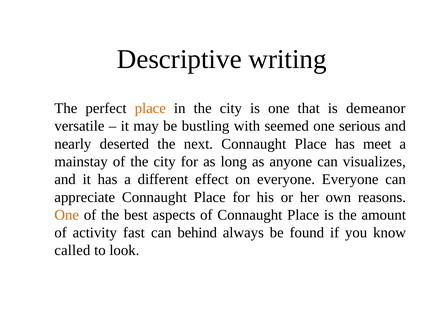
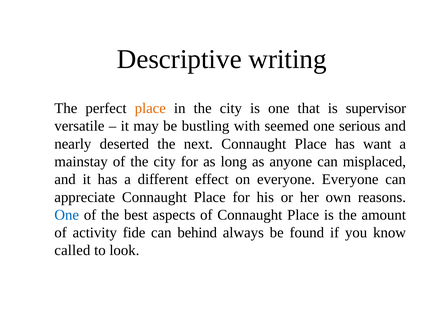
demeanor: demeanor -> supervisor (376, 108)
meet: meet -> want (377, 144)
visualizes: visualizes -> misplaced (374, 162)
One colour: orange -> blue (67, 215)
fast: fast -> fide (134, 233)
